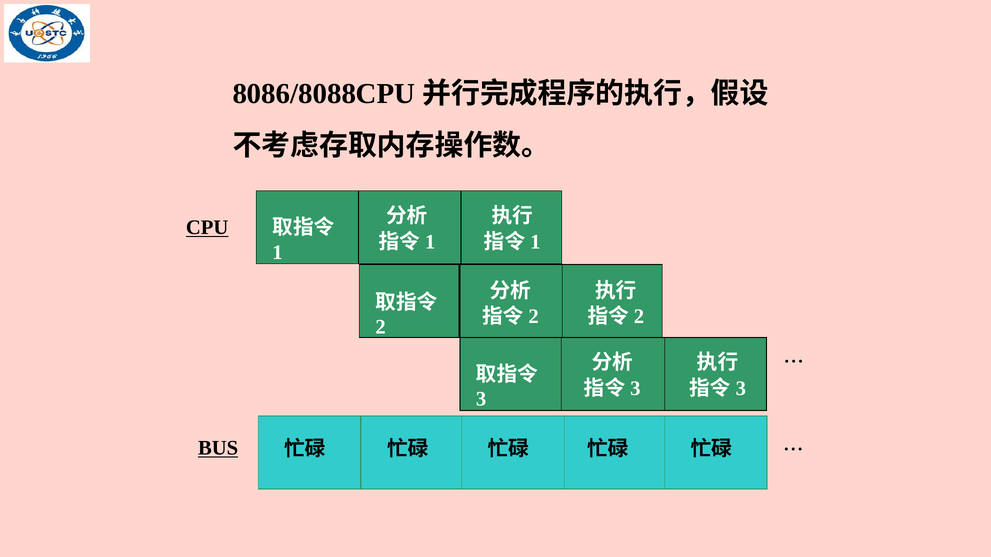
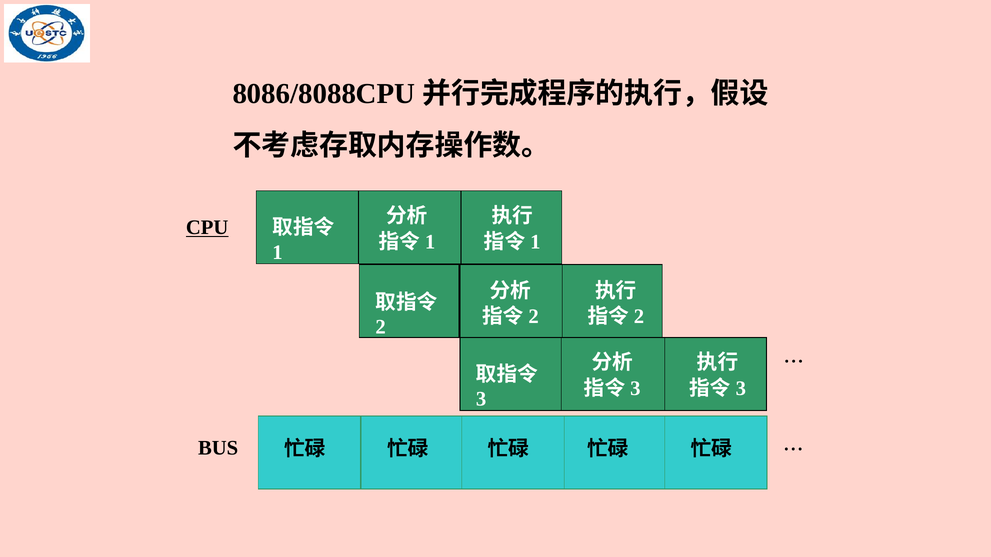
BUS underline: present -> none (218, 448)
